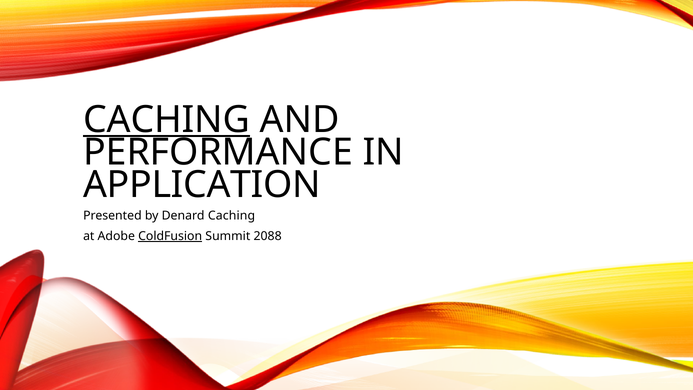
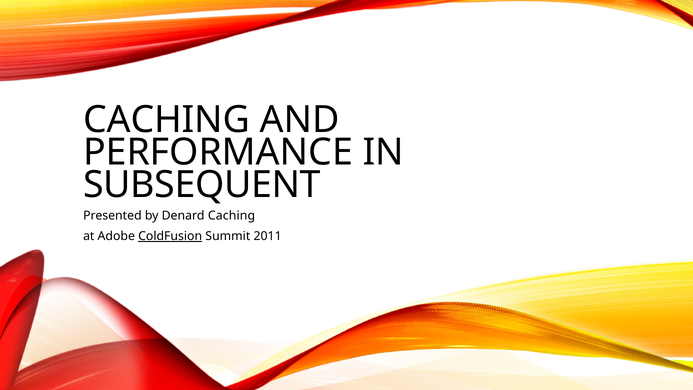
CACHING underline: present -> none (167, 120)
APPLICATION: APPLICATION -> SUBSEQUENT (202, 185)
2088: 2088 -> 2011 (268, 236)
